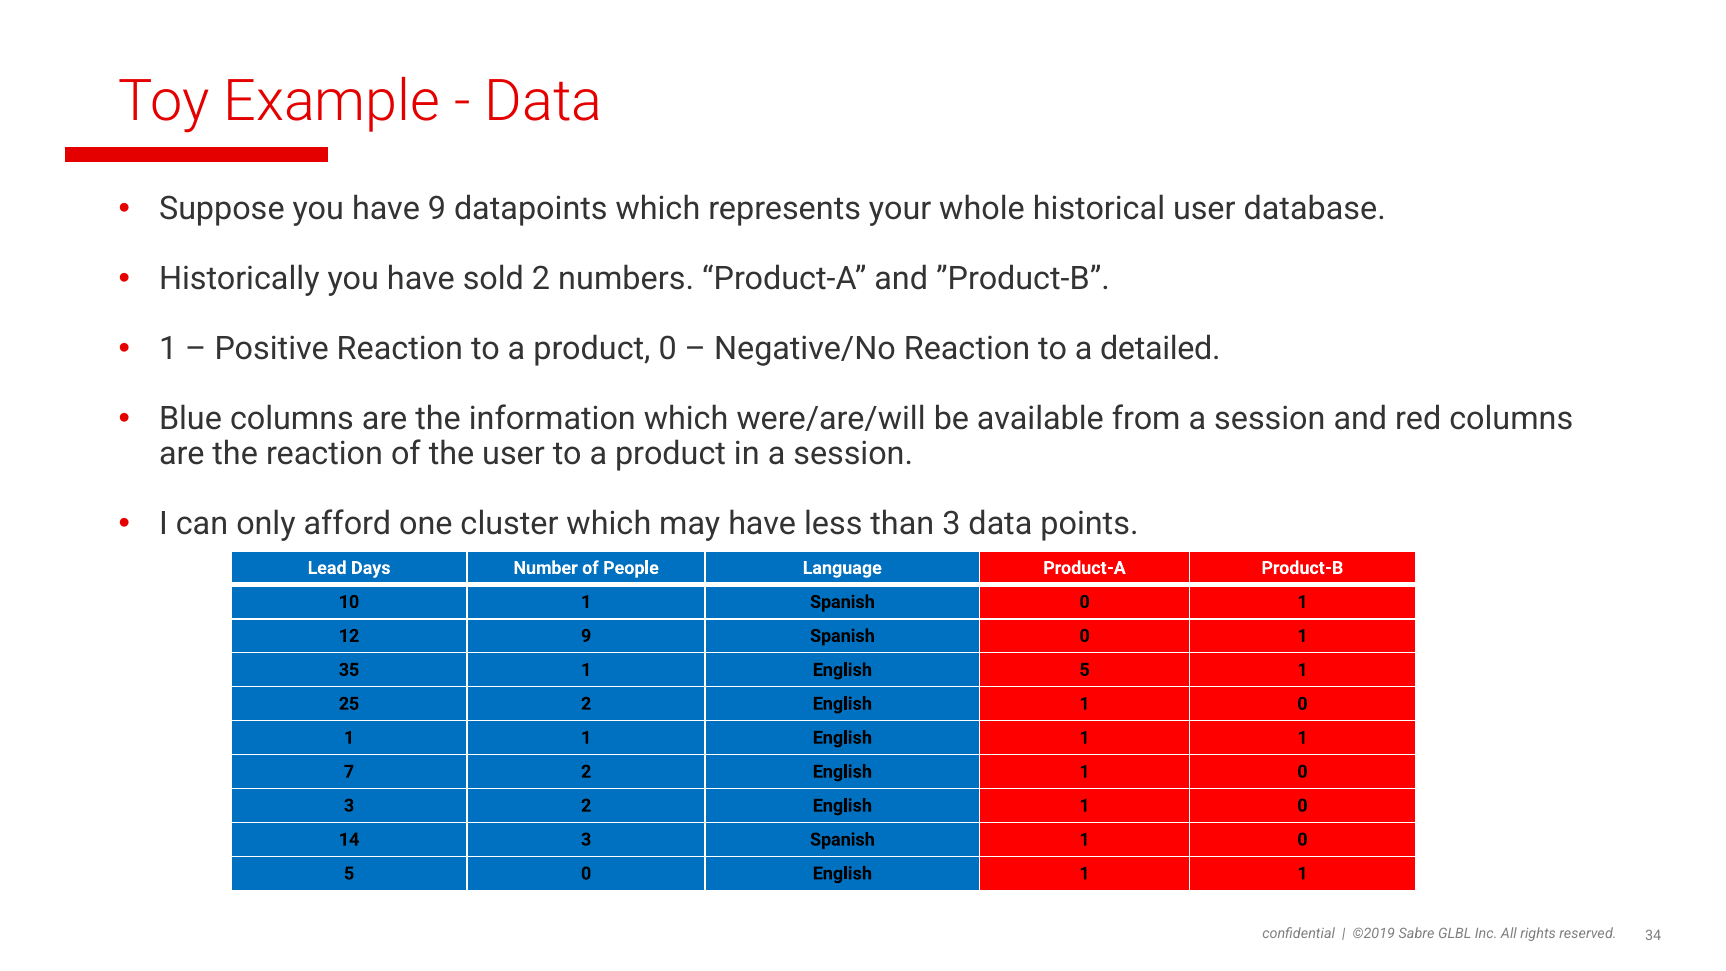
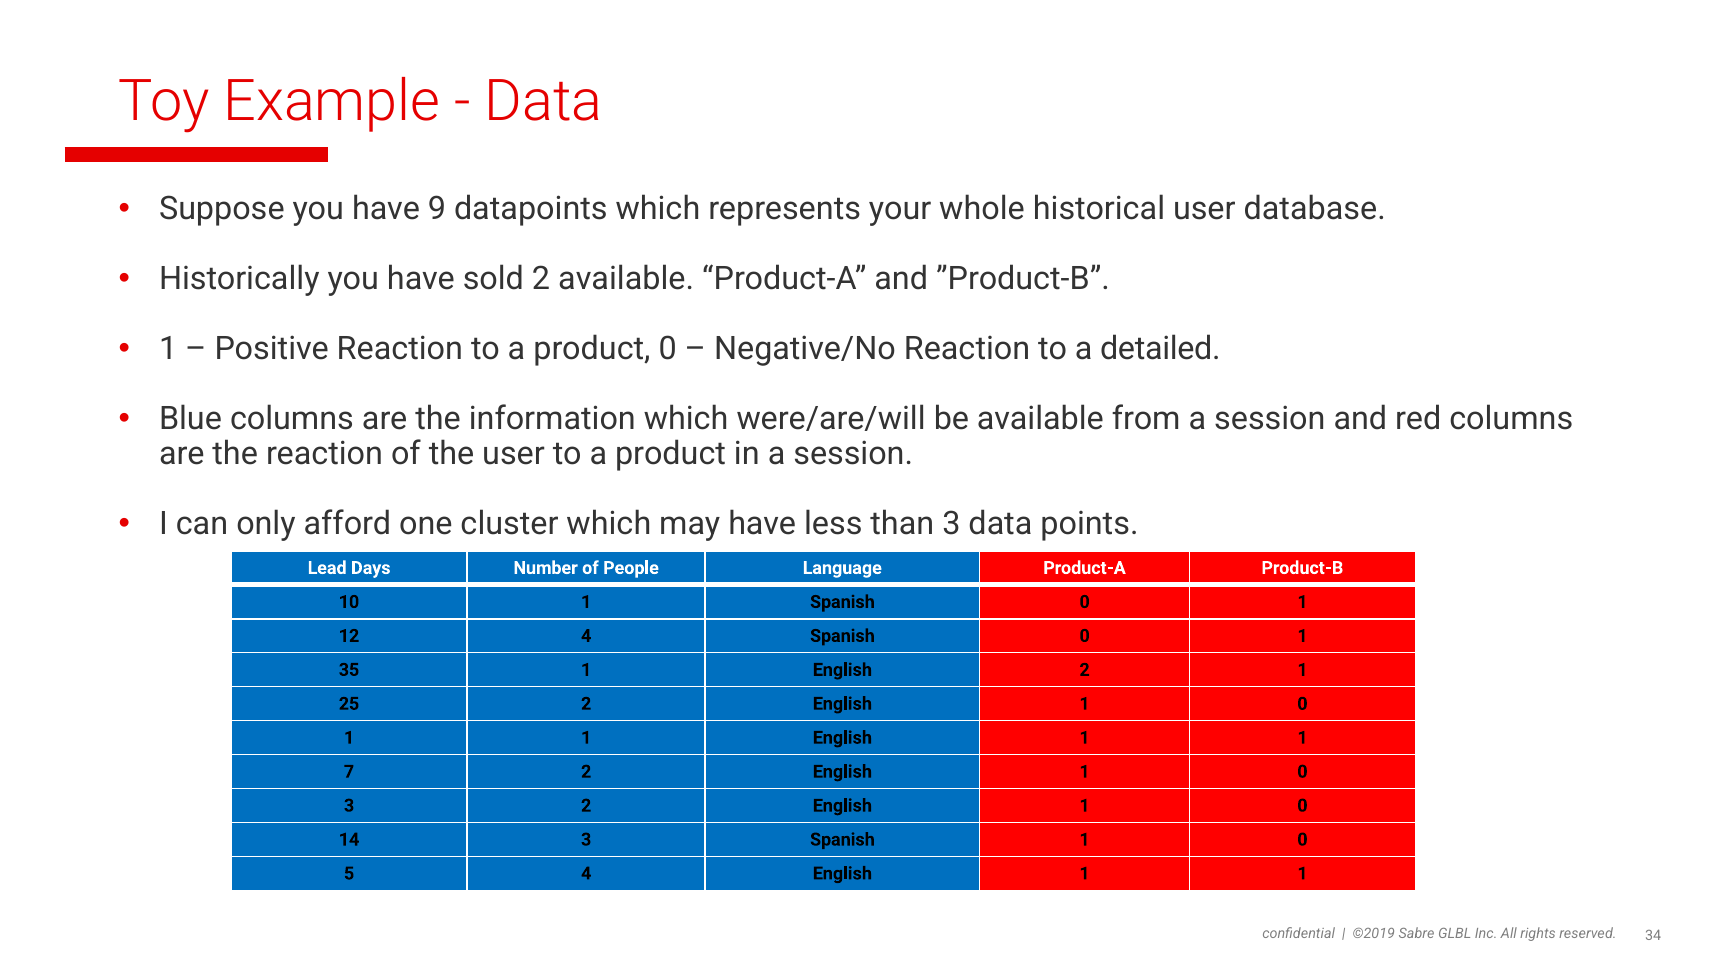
2 numbers: numbers -> available (626, 279)
12 9: 9 -> 4 (586, 636)
English 5: 5 -> 2 (1085, 670)
5 0: 0 -> 4 (586, 873)
